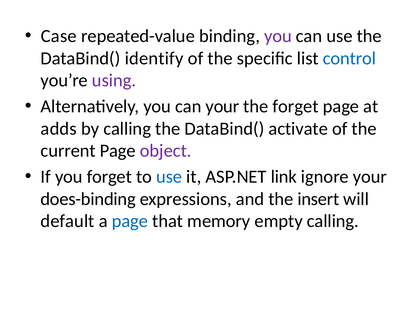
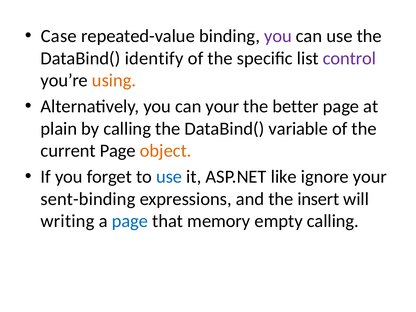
control colour: blue -> purple (349, 58)
using colour: purple -> orange (114, 81)
the forget: forget -> better (296, 106)
adds: adds -> plain (59, 129)
activate: activate -> variable (298, 129)
object colour: purple -> orange (166, 151)
link: link -> like (284, 177)
does-binding: does-binding -> sent-binding (88, 199)
default: default -> writing (67, 221)
